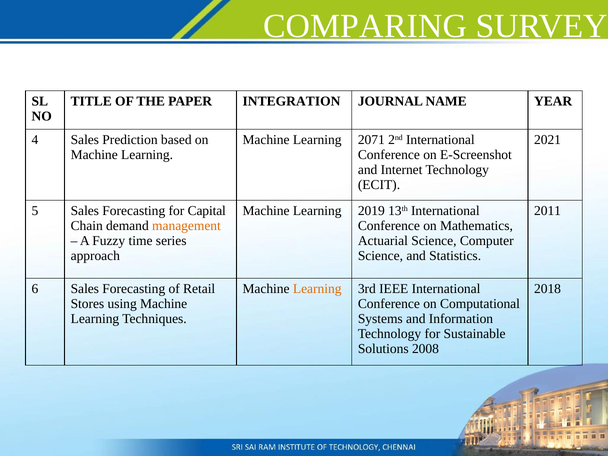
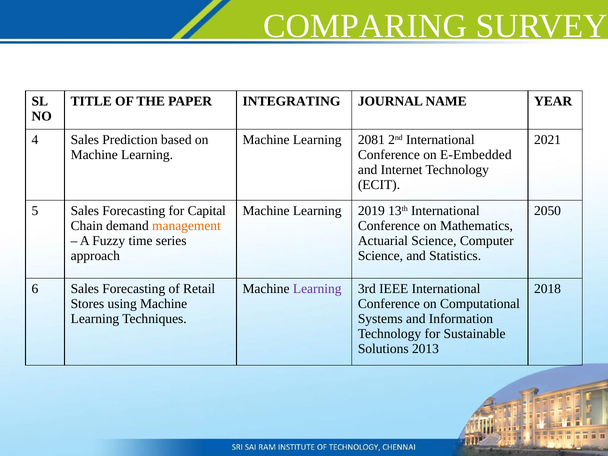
INTEGRATION: INTEGRATION -> INTEGRATING (291, 101)
2071: 2071 -> 2081 (371, 140)
E-Screenshot: E-Screenshot -> E-Embedded (476, 155)
2011: 2011 -> 2050 (548, 211)
Learning colour: orange -> purple (317, 289)
2008: 2008 -> 2013 (425, 349)
